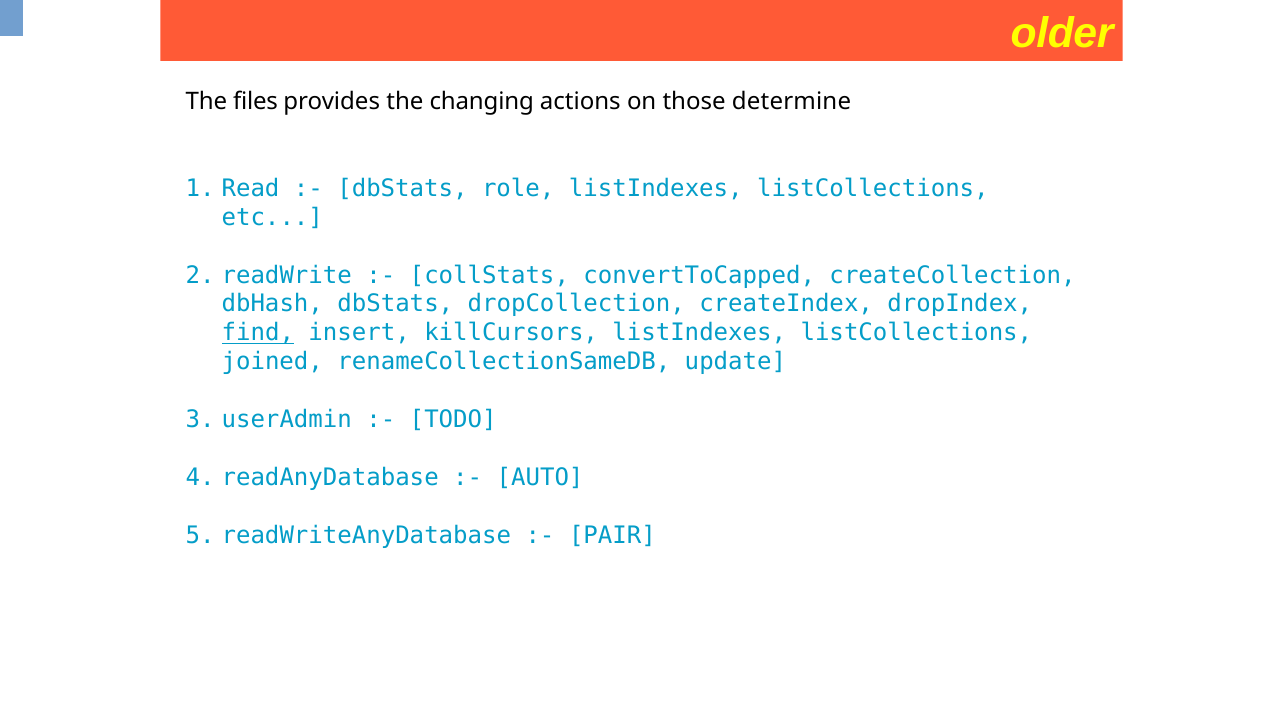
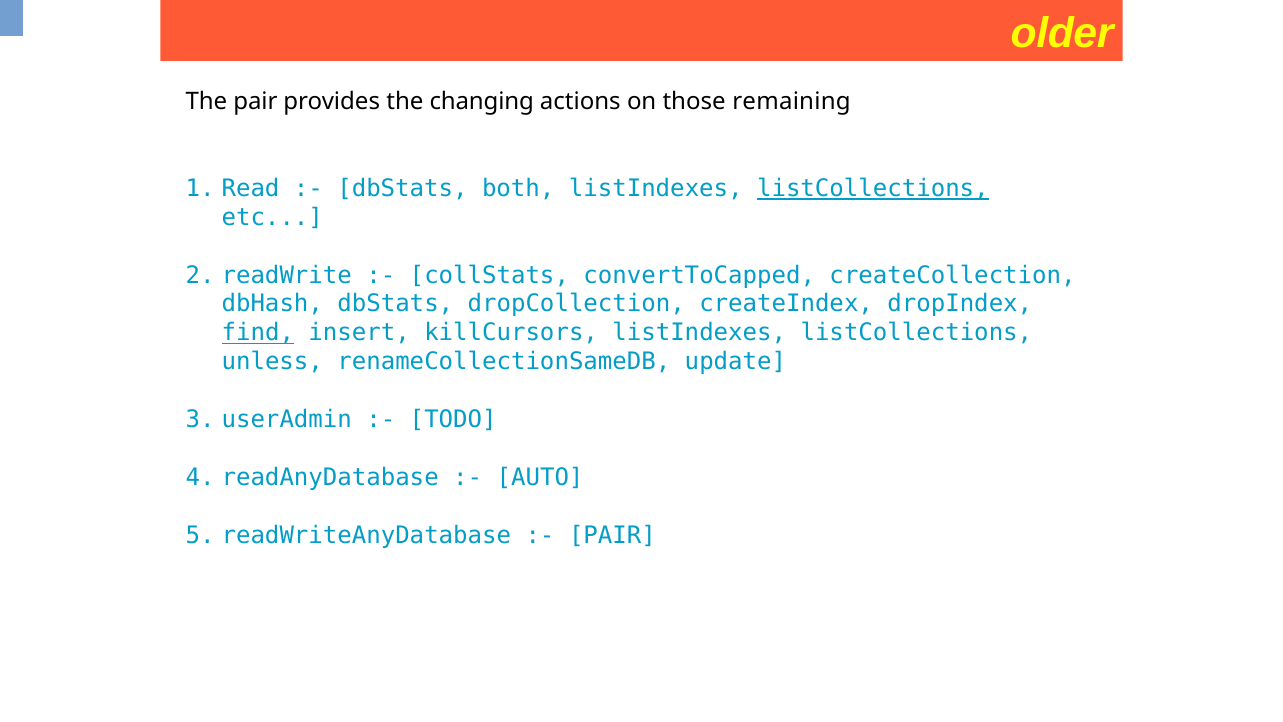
The files: files -> pair (255, 101)
determine: determine -> remaining (792, 101)
role: role -> both (518, 188)
listCollections underline: none -> present (873, 188)
joined: joined -> unless (272, 362)
